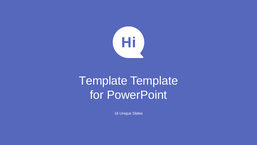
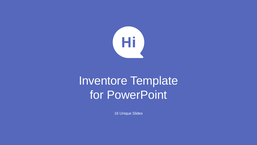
Template: Template -> Inventore (103, 81)
